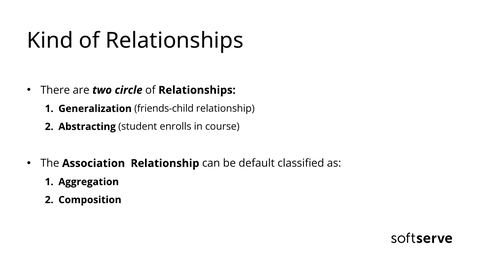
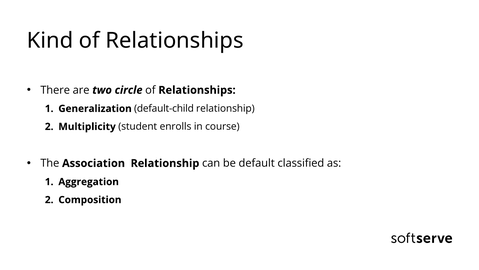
friends-child: friends-child -> default-child (164, 108)
Abstracting: Abstracting -> Multiplicity (87, 126)
